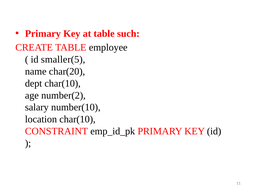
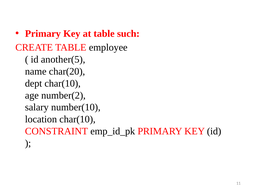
smaller(5: smaller(5 -> another(5 (63, 59)
